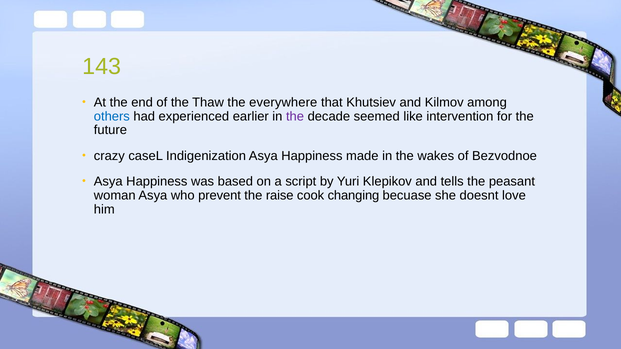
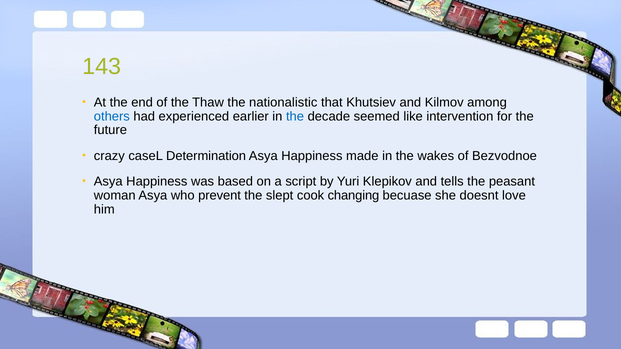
everywhere: everywhere -> nationalistic (283, 102)
the colour: purple -> blue (295, 116)
Indigenization: Indigenization -> Determination (206, 156)
raise: raise -> slept (280, 196)
